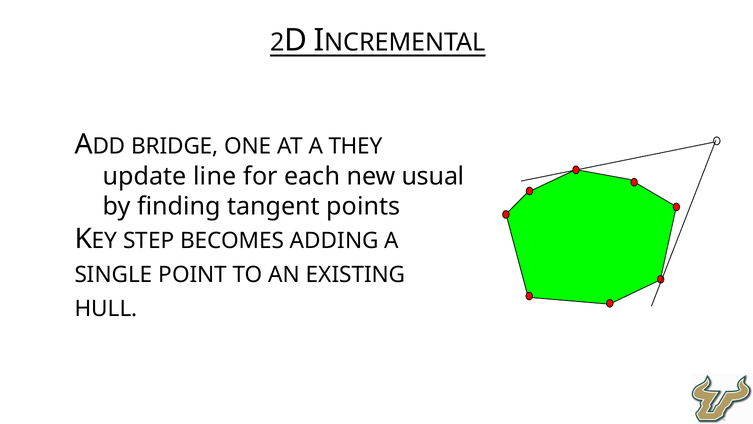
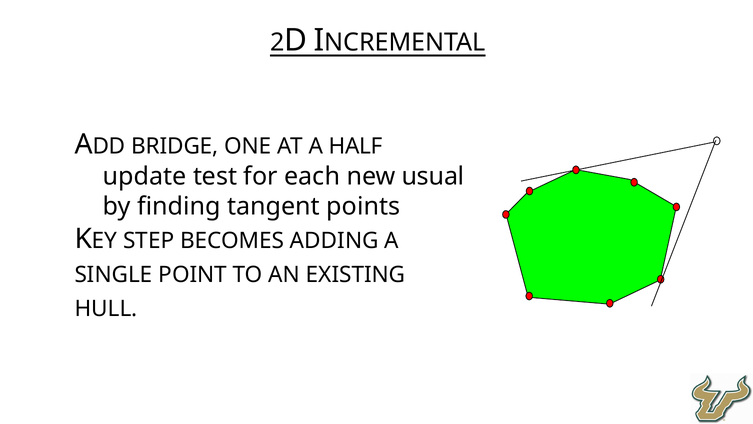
THEY: THEY -> HALF (356, 146)
line: line -> test (215, 176)
